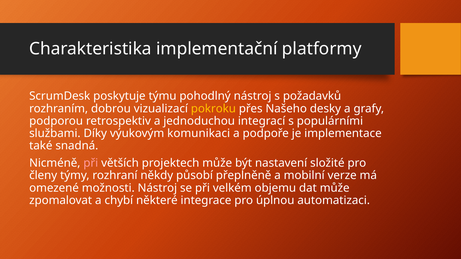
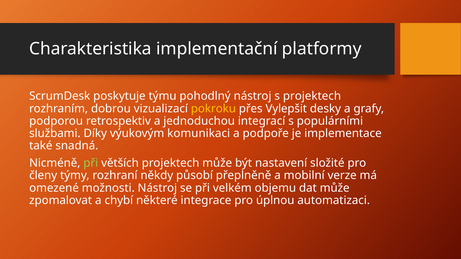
s požadavků: požadavků -> projektech (312, 96)
Našeho: Našeho -> Vylepšit (286, 109)
při colour: pink -> light green (91, 163)
